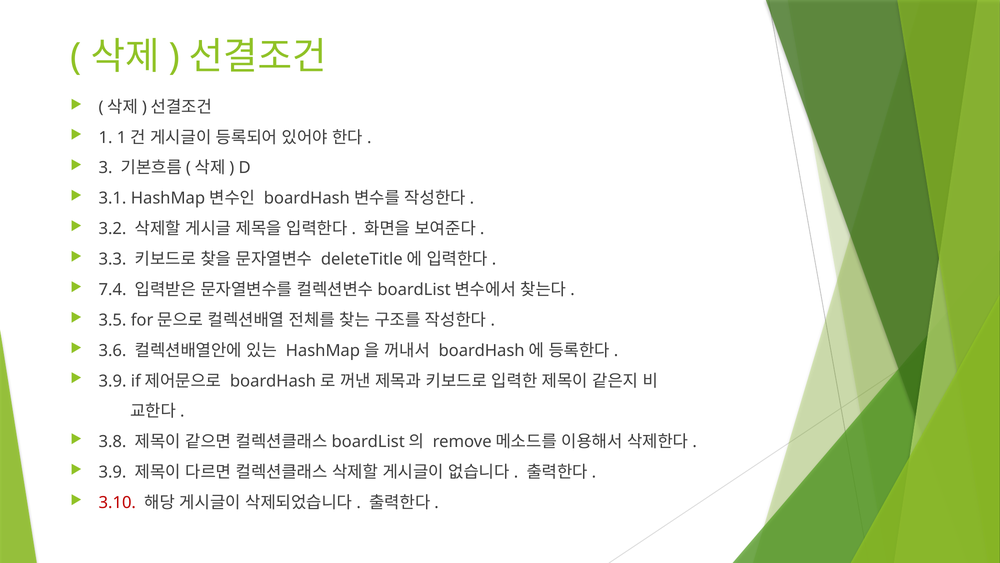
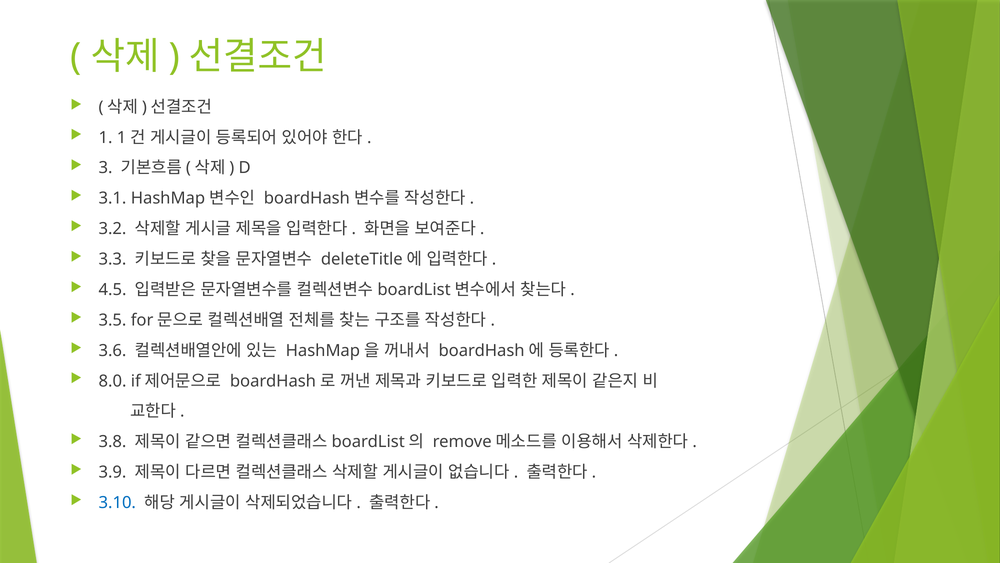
7.4: 7.4 -> 4.5 (113, 289)
3.9: 3.9 -> 8.0 (113, 381)
3.10 colour: red -> blue (117, 502)
